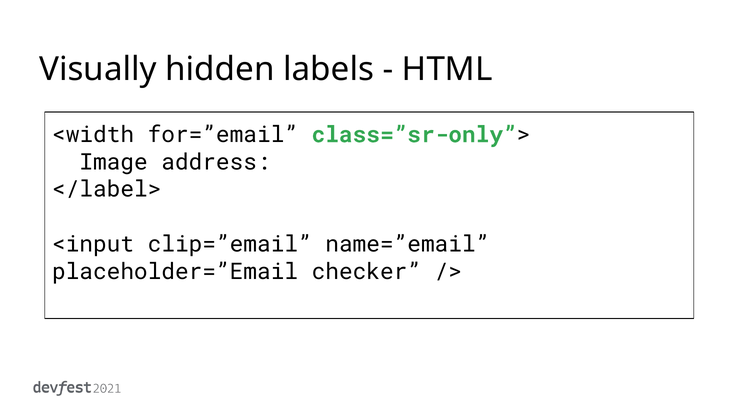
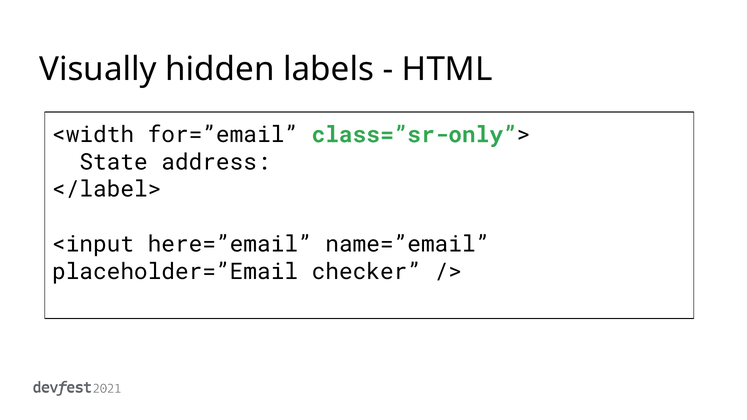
Image: Image -> State (114, 162)
clip=”email: clip=”email -> here=”email (230, 244)
